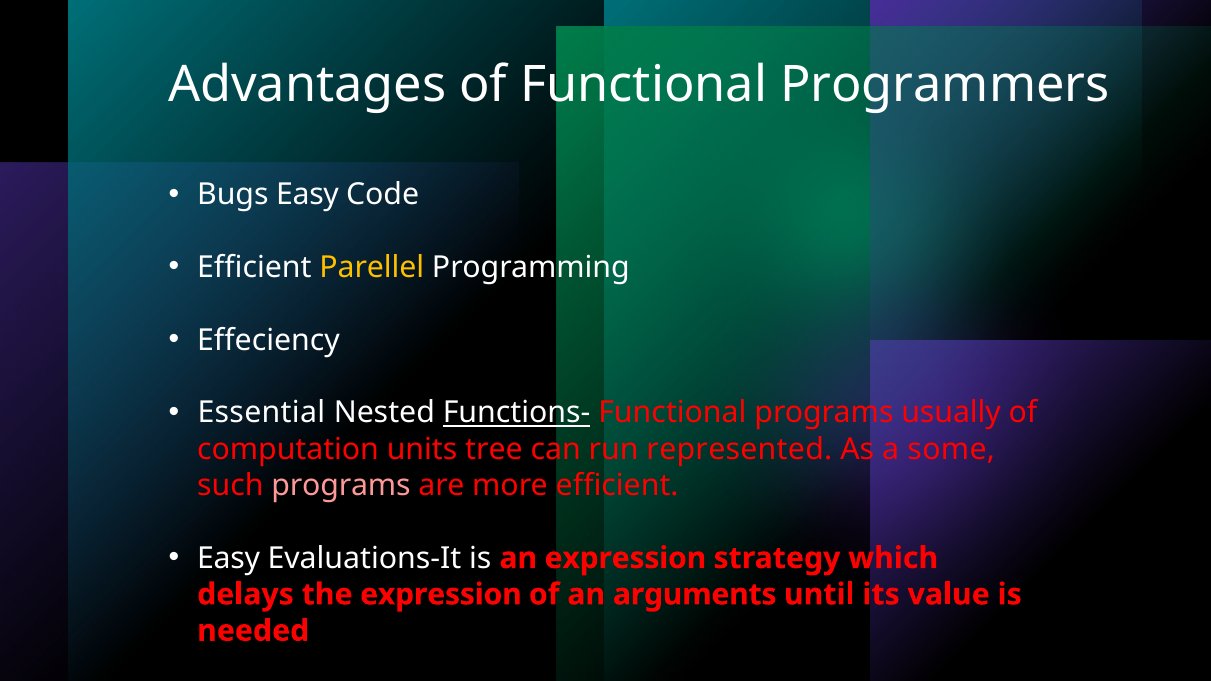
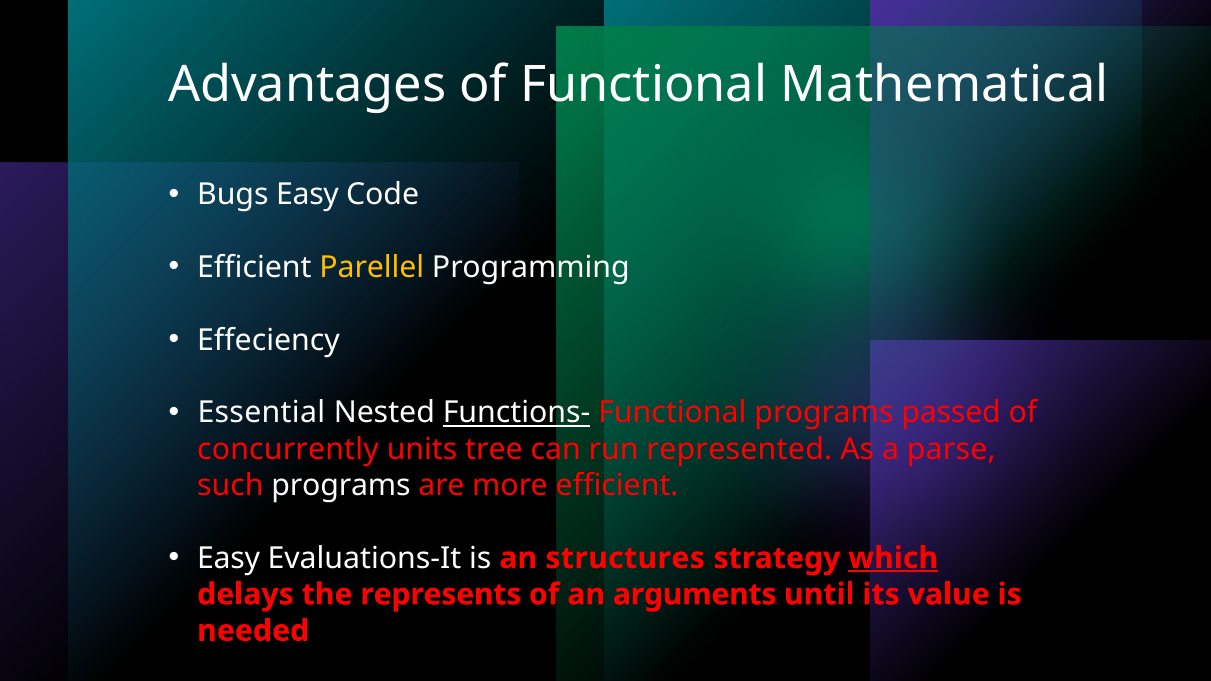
Programmers: Programmers -> Mathematical (945, 85)
usually: usually -> passed (951, 413)
computation: computation -> concurrently (288, 449)
some: some -> parse (951, 449)
programs colour: pink -> white (341, 486)
an expression: expression -> structures (625, 558)
which underline: none -> present (893, 558)
the expression: expression -> represents (441, 595)
